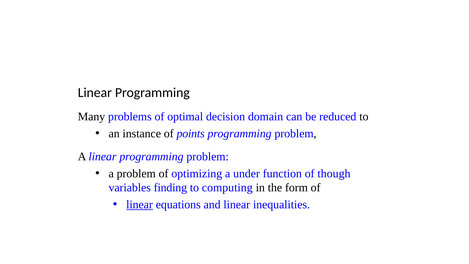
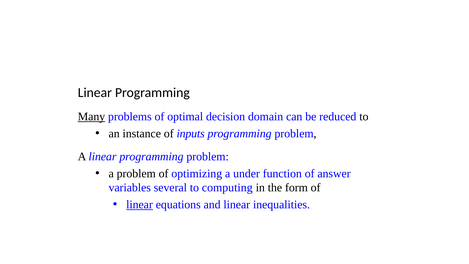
Many underline: none -> present (91, 117)
points: points -> inputs (191, 134)
though: though -> answer (334, 173)
finding: finding -> several (170, 187)
